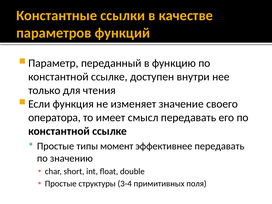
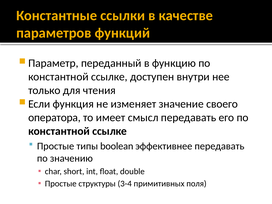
момент: момент -> boolean (117, 146)
